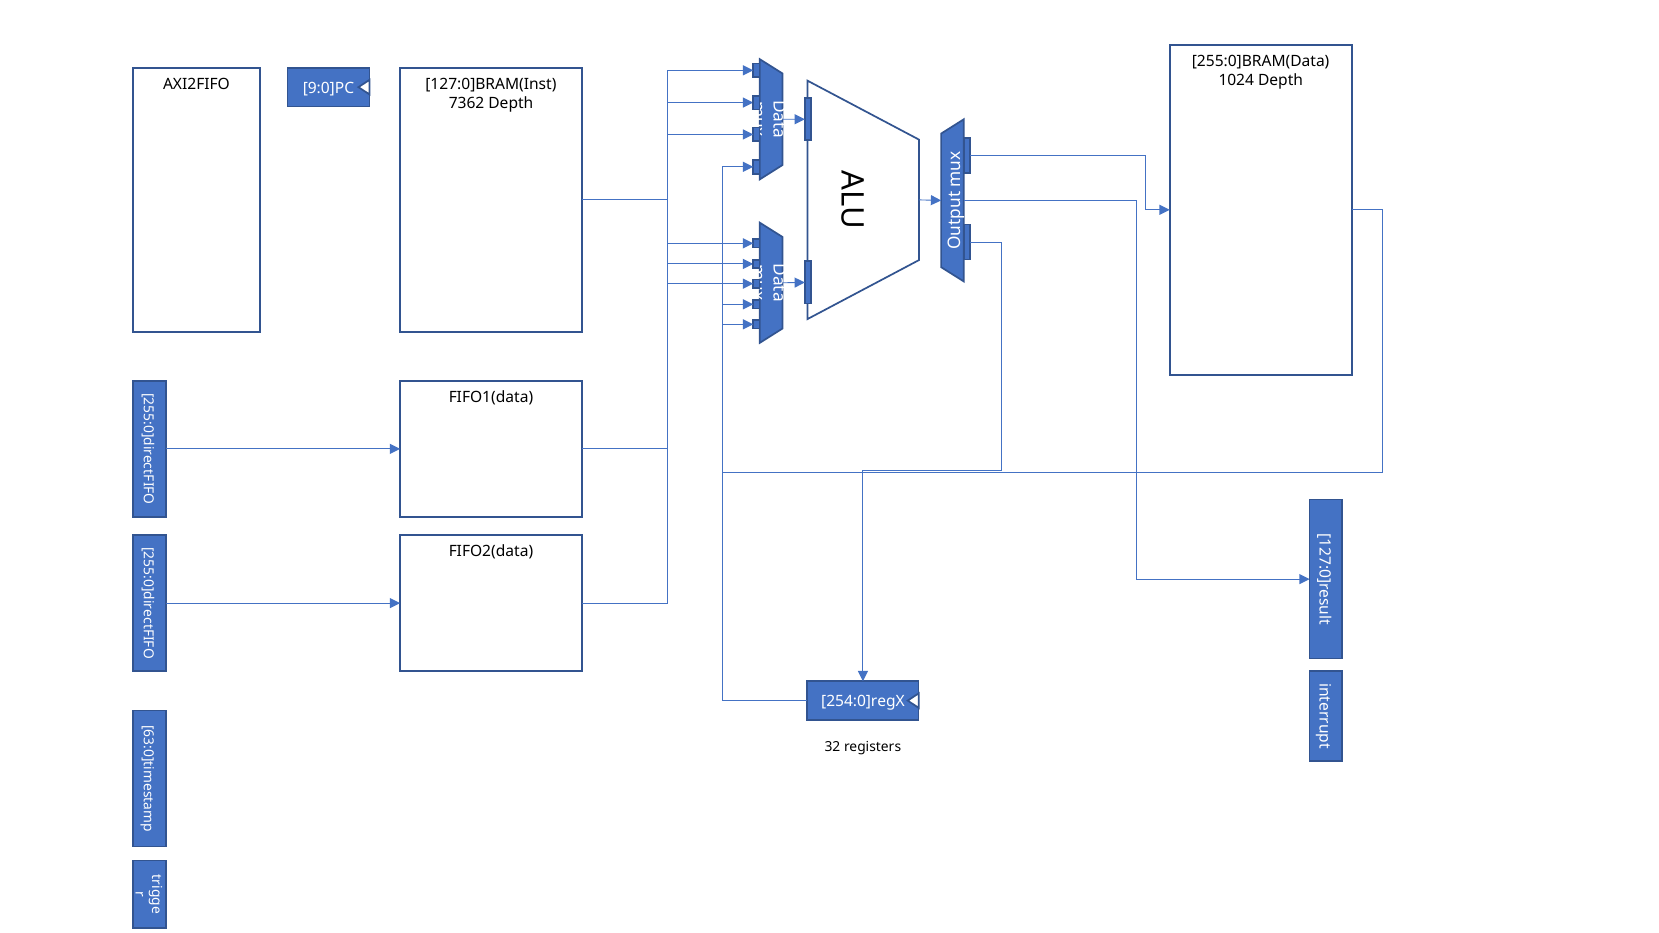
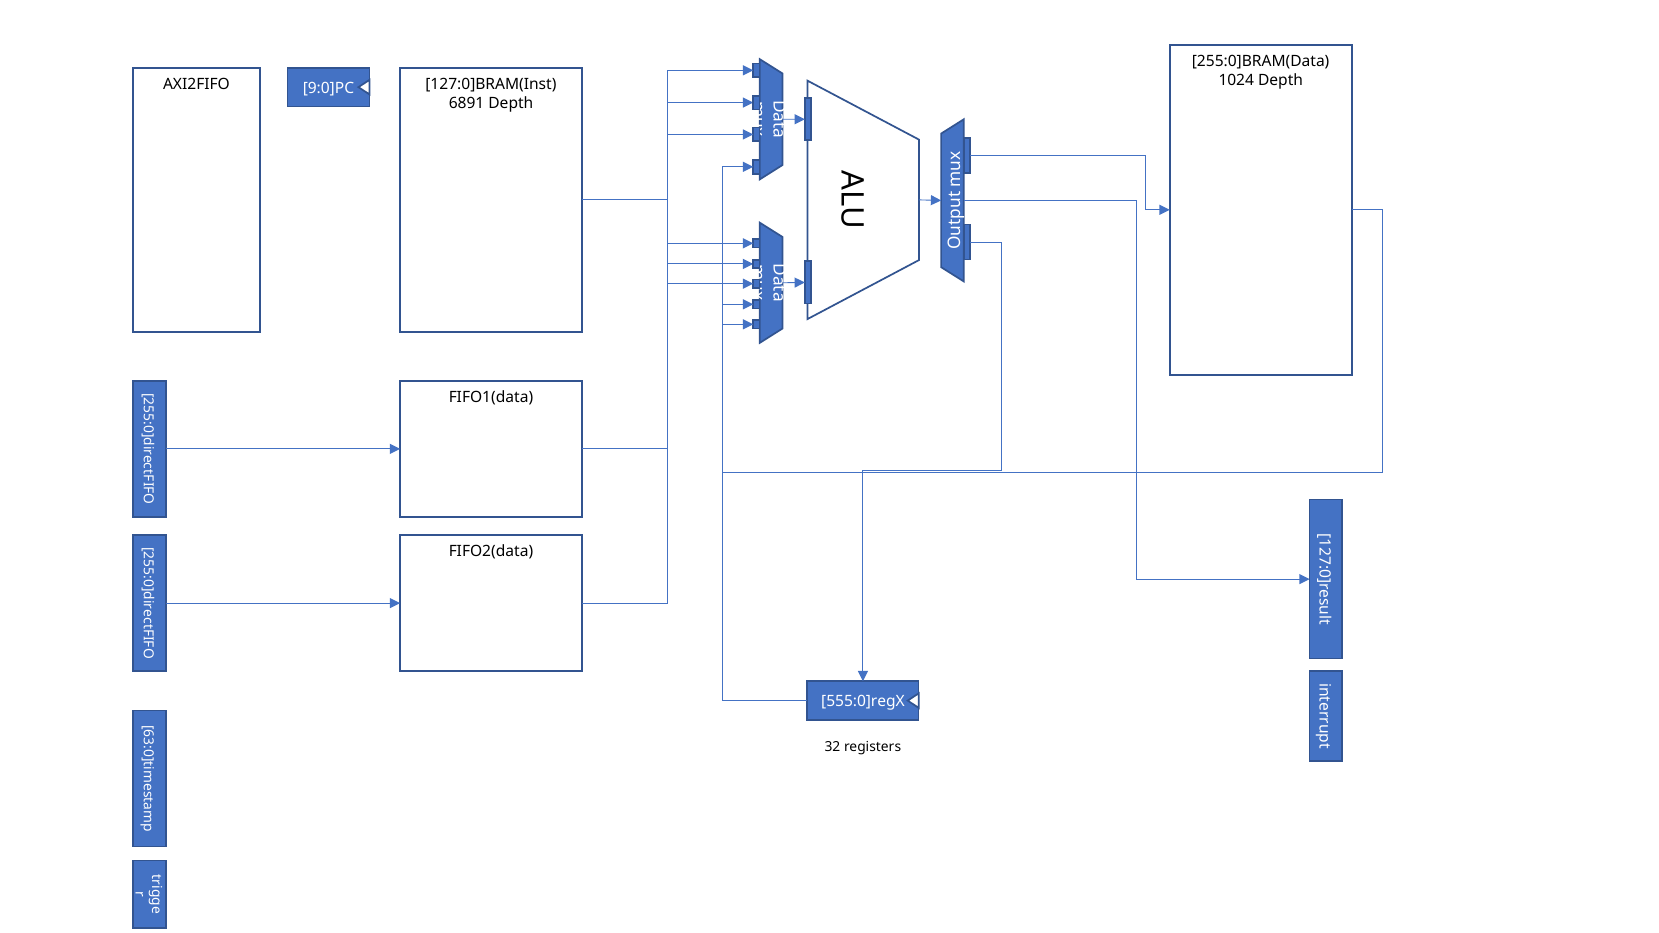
7362: 7362 -> 6891 (467, 103)
254:0]regX: 254:0]regX -> 555:0]regX (863, 702)
